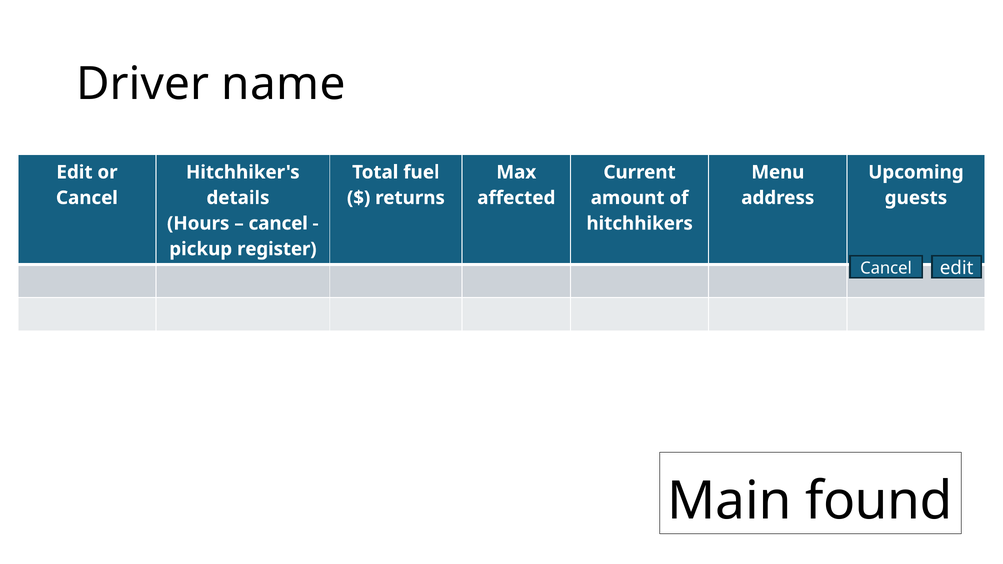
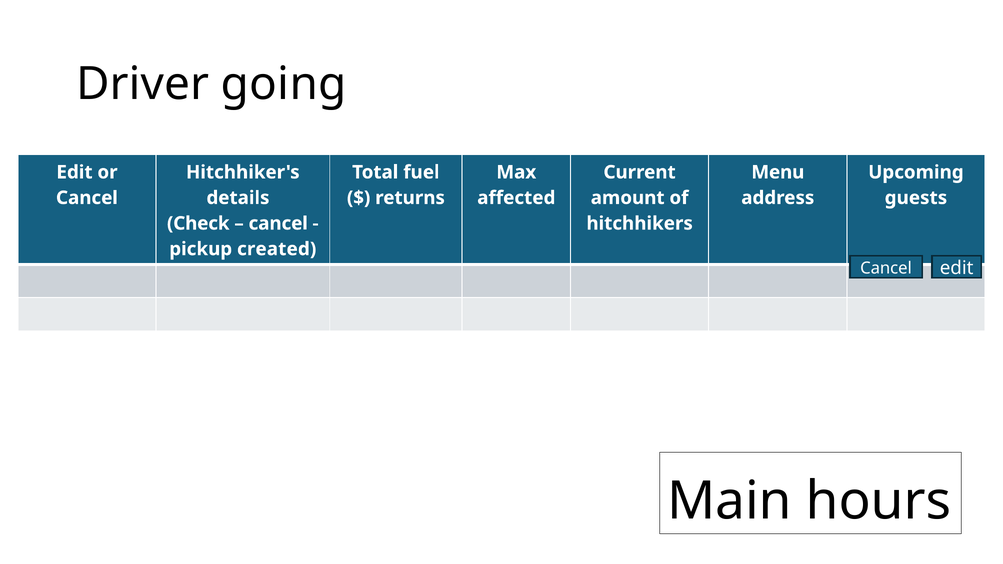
name: name -> going (284, 84)
Hours: Hours -> Check (198, 223)
register: register -> created (277, 249)
found: found -> hours (879, 501)
